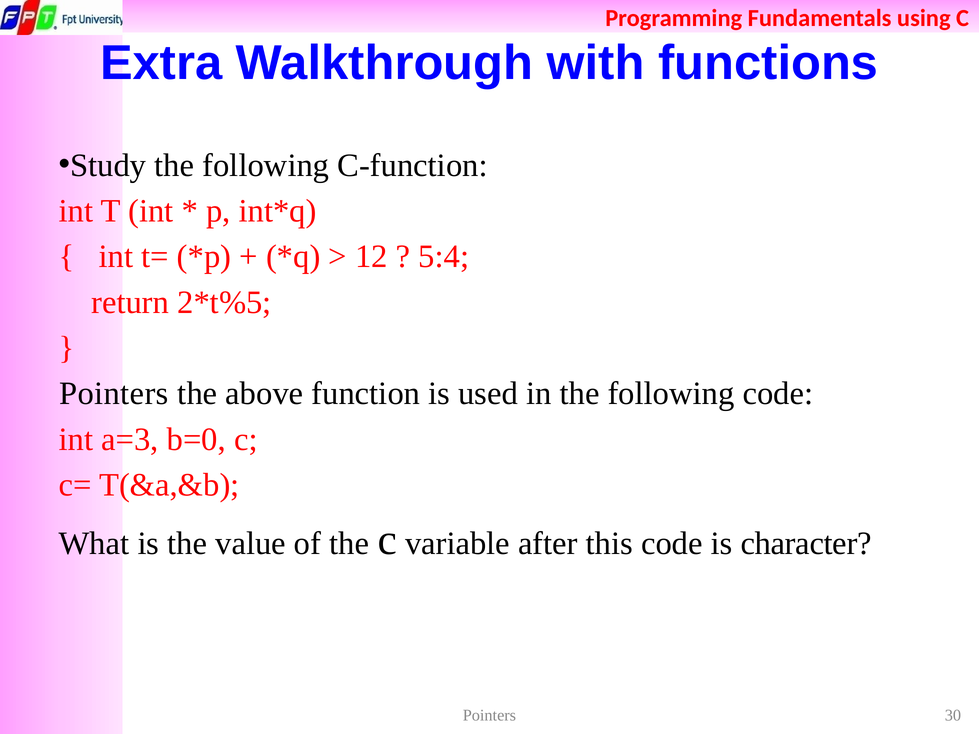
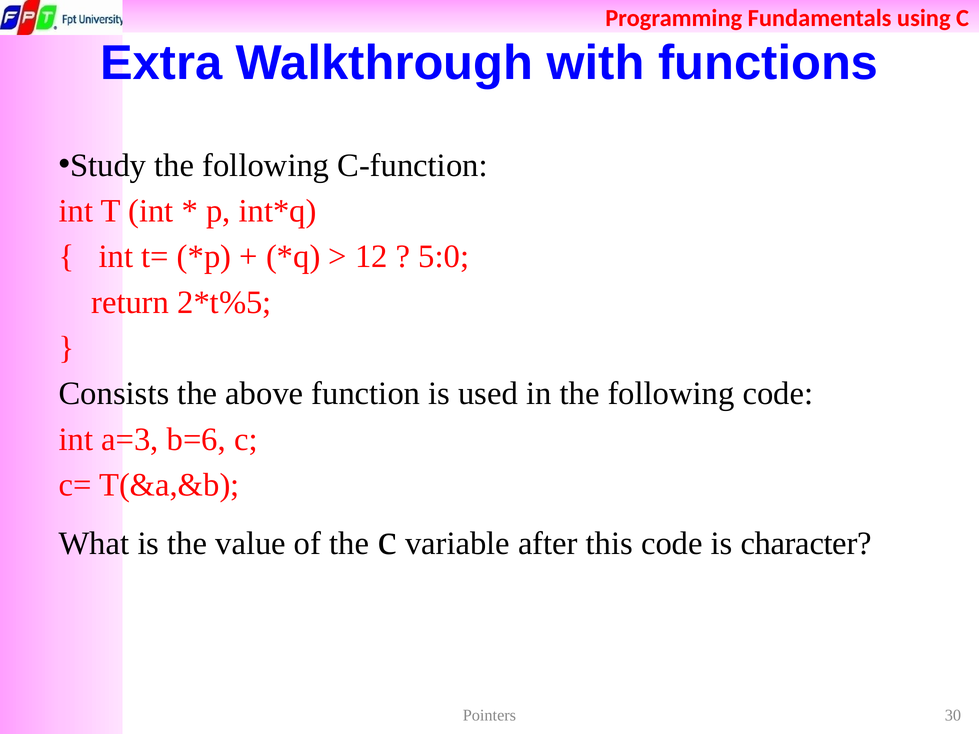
5:4: 5:4 -> 5:0 (444, 257)
Pointers: Pointers -> Consists (114, 394)
b=0: b=0 -> b=6 (196, 439)
